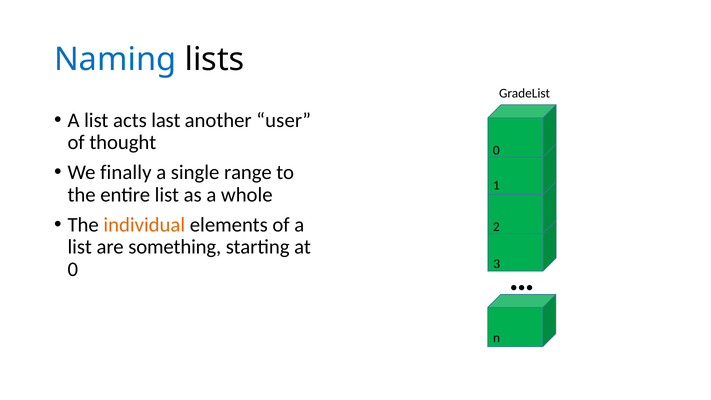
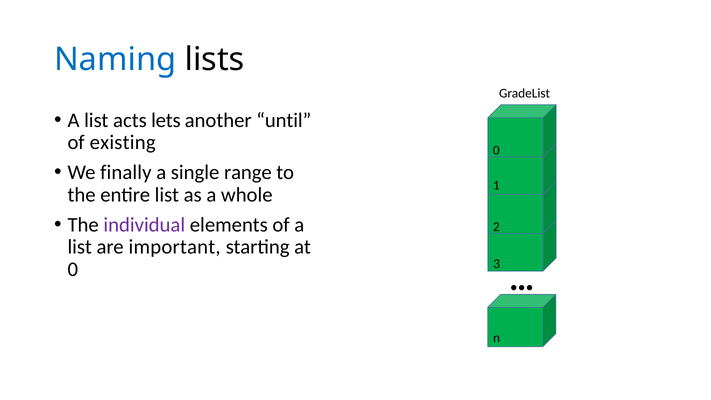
last: last -> lets (166, 120)
user: user -> until (284, 120)
thought: thought -> existing (123, 143)
individual colour: orange -> purple (144, 225)
something: something -> important (175, 247)
